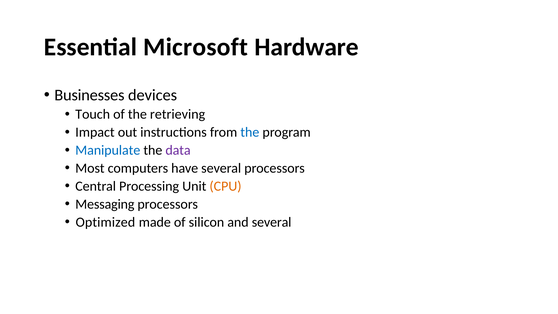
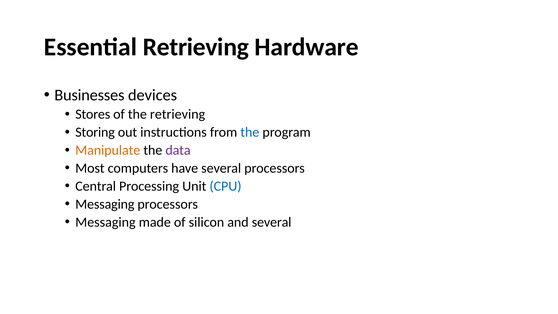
Essential Microsoft: Microsoft -> Retrieving (196, 47)
Touch: Touch -> Stores (93, 114)
Impact: Impact -> Storing (95, 132)
Manipulate colour: blue -> orange (108, 150)
CPU colour: orange -> blue (226, 186)
Optimized: Optimized -> Messaging (105, 222)
